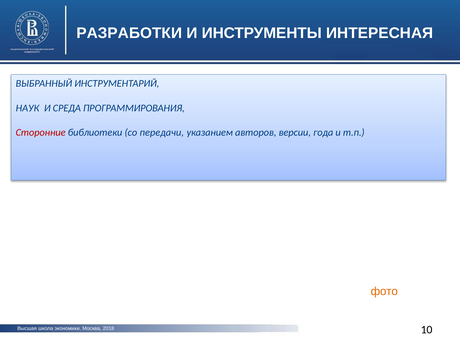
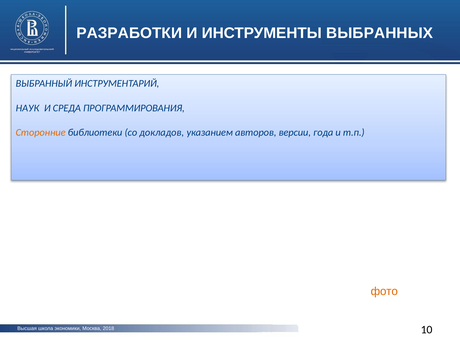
ИНТЕРЕСНАЯ: ИНТЕРЕСНАЯ -> ВЫБРАННЫХ (380, 33)
Сторонние colour: red -> orange (41, 133)
передачи: передачи -> докладов (162, 133)
